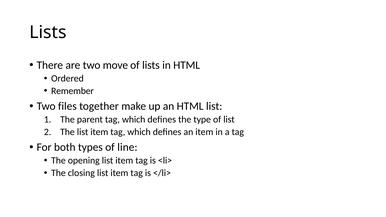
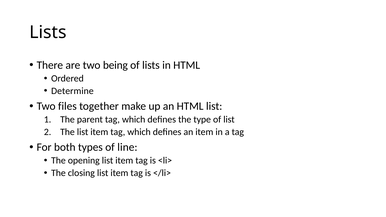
move: move -> being (115, 65)
Remember: Remember -> Determine (72, 91)
